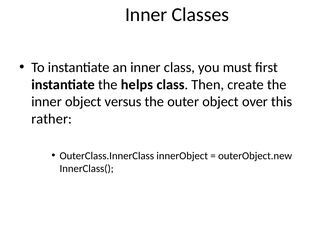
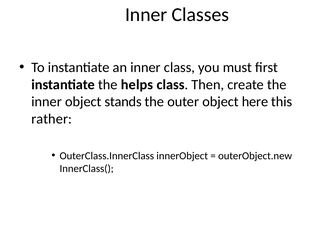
versus: versus -> stands (123, 102)
over: over -> here (255, 102)
